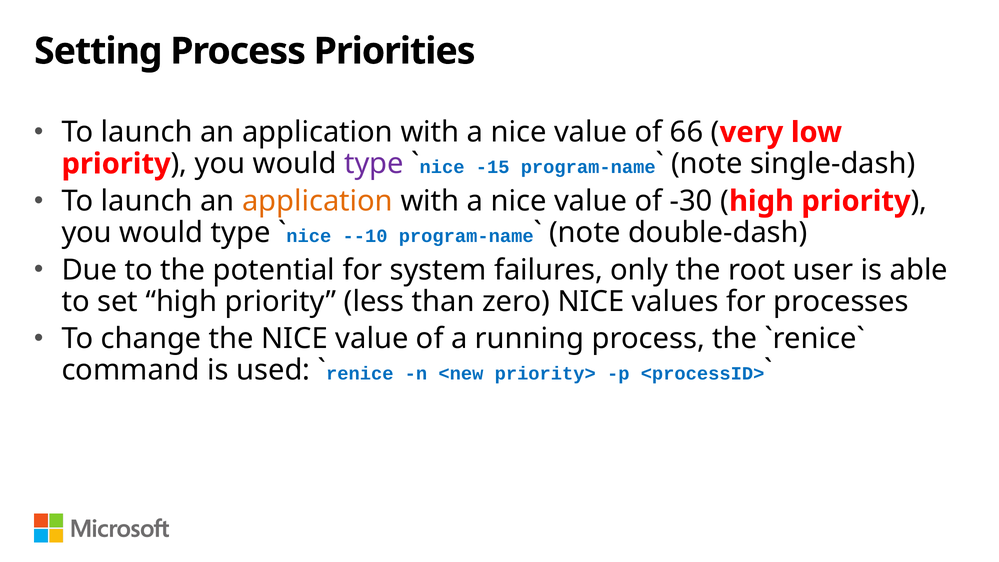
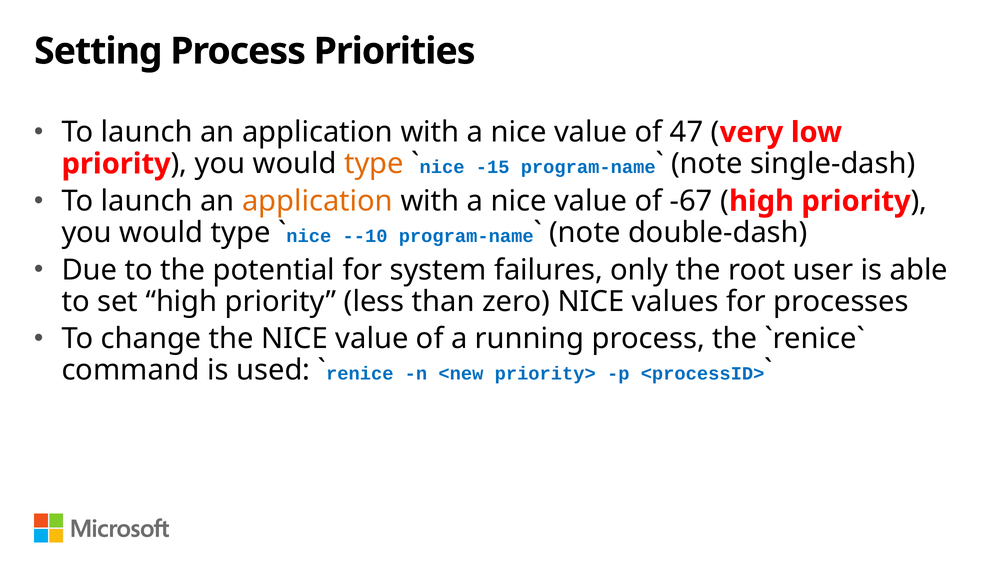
66: 66 -> 47 (687, 132)
type colour: purple -> orange (374, 164)
-30: -30 -> -67 (691, 201)
